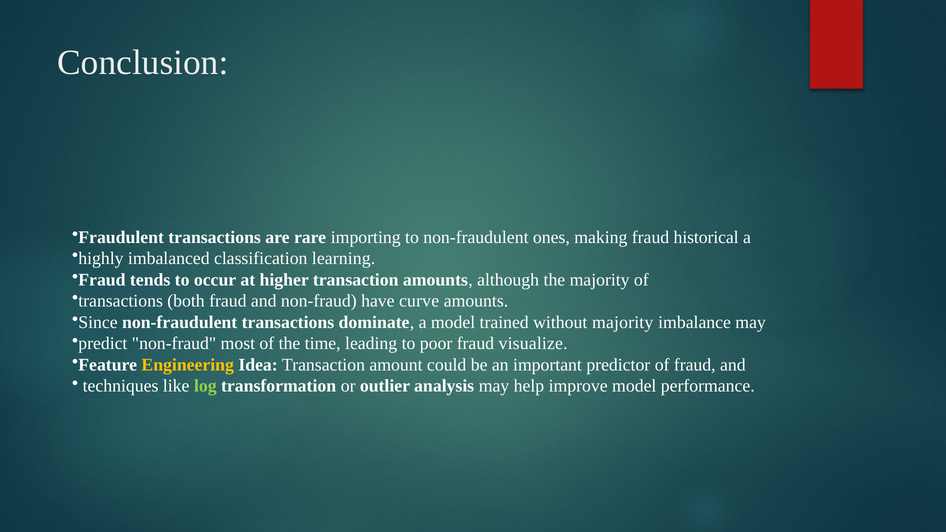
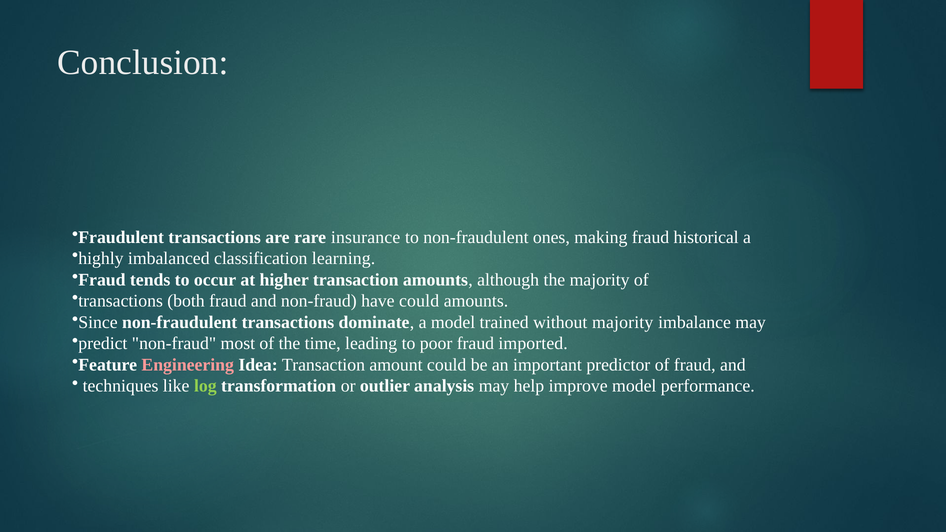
importing: importing -> insurance (366, 237)
have curve: curve -> could (419, 301)
visualize: visualize -> imported (533, 344)
Engineering colour: yellow -> pink (188, 365)
